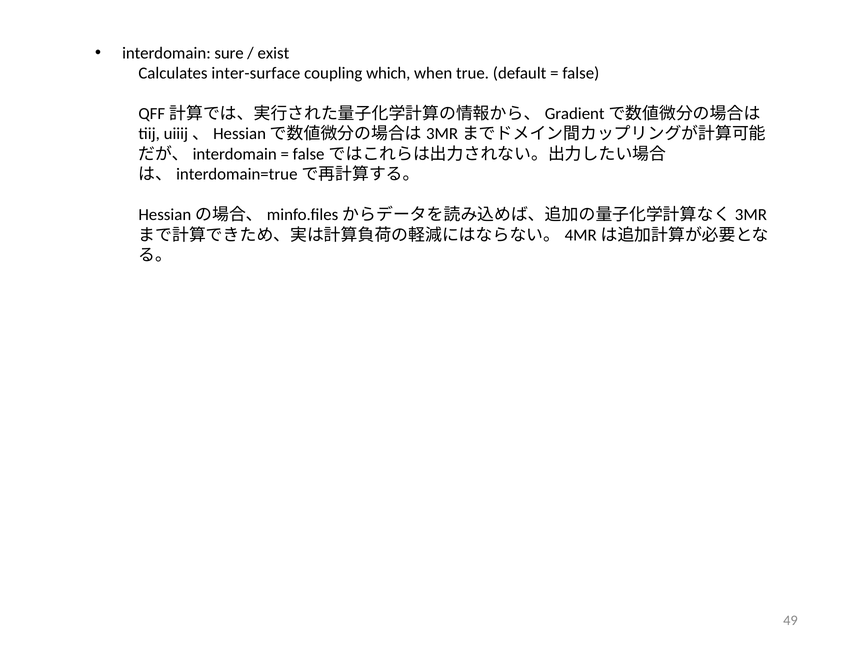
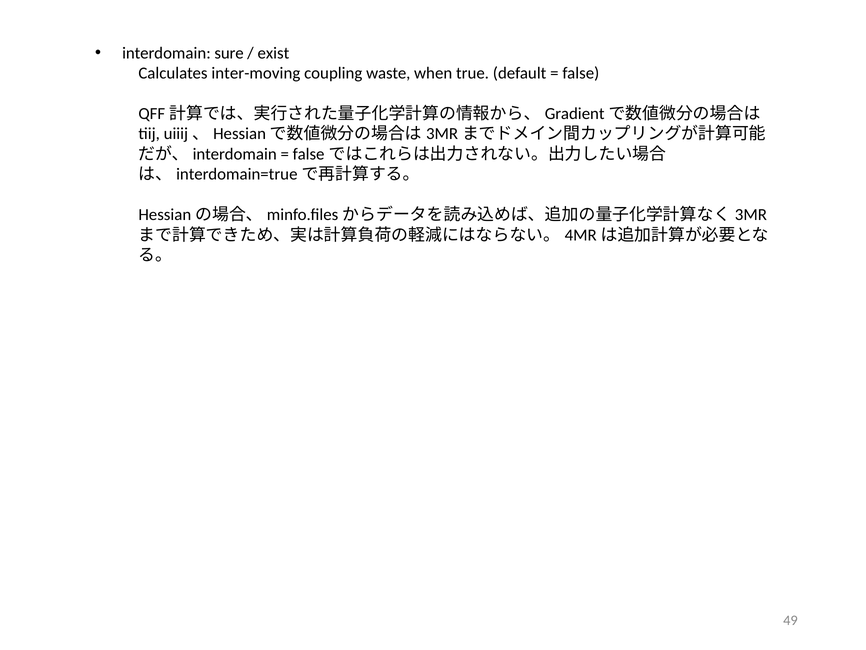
inter-surface: inter-surface -> inter-moving (256, 73)
which: which -> waste (388, 73)
